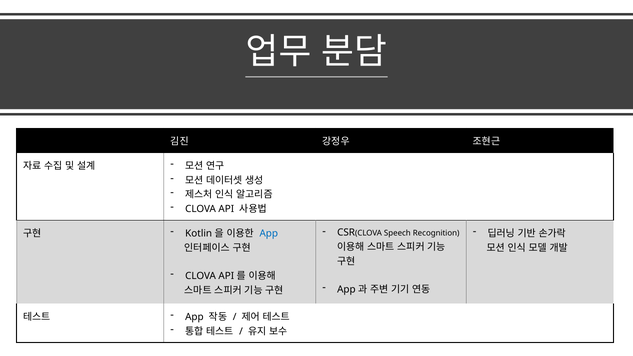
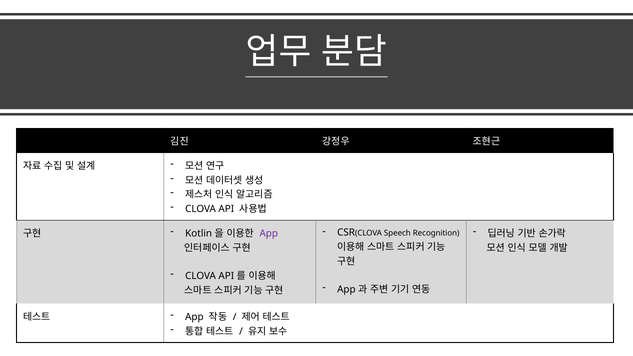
App colour: blue -> purple (269, 234)
